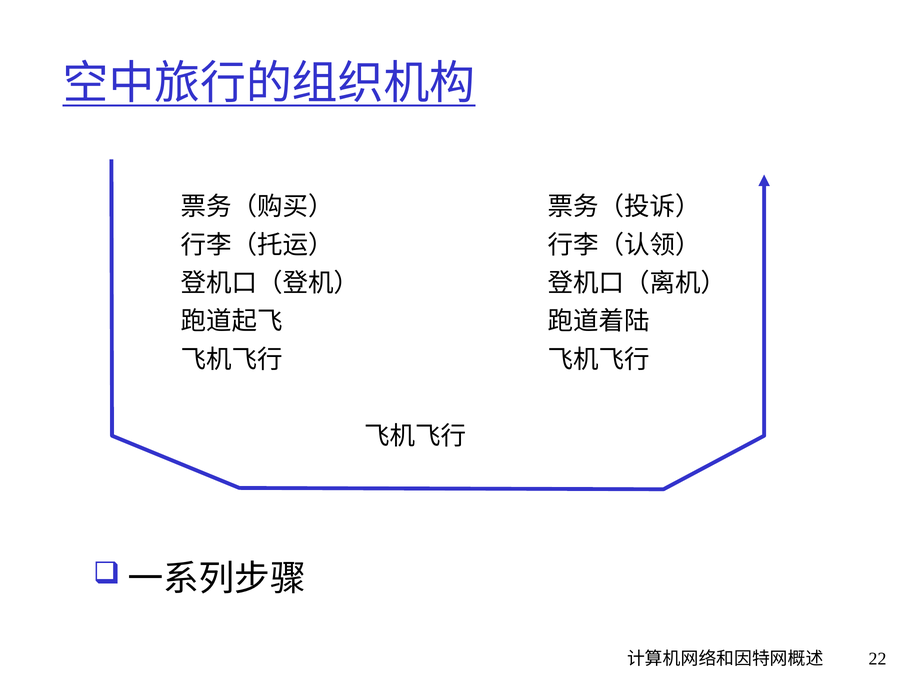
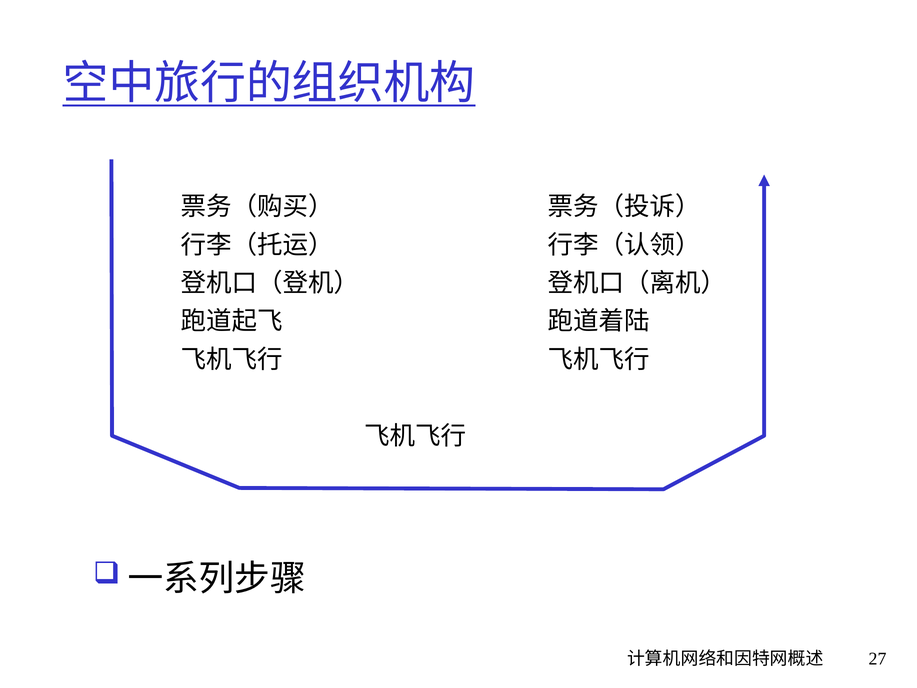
22: 22 -> 27 (878, 658)
